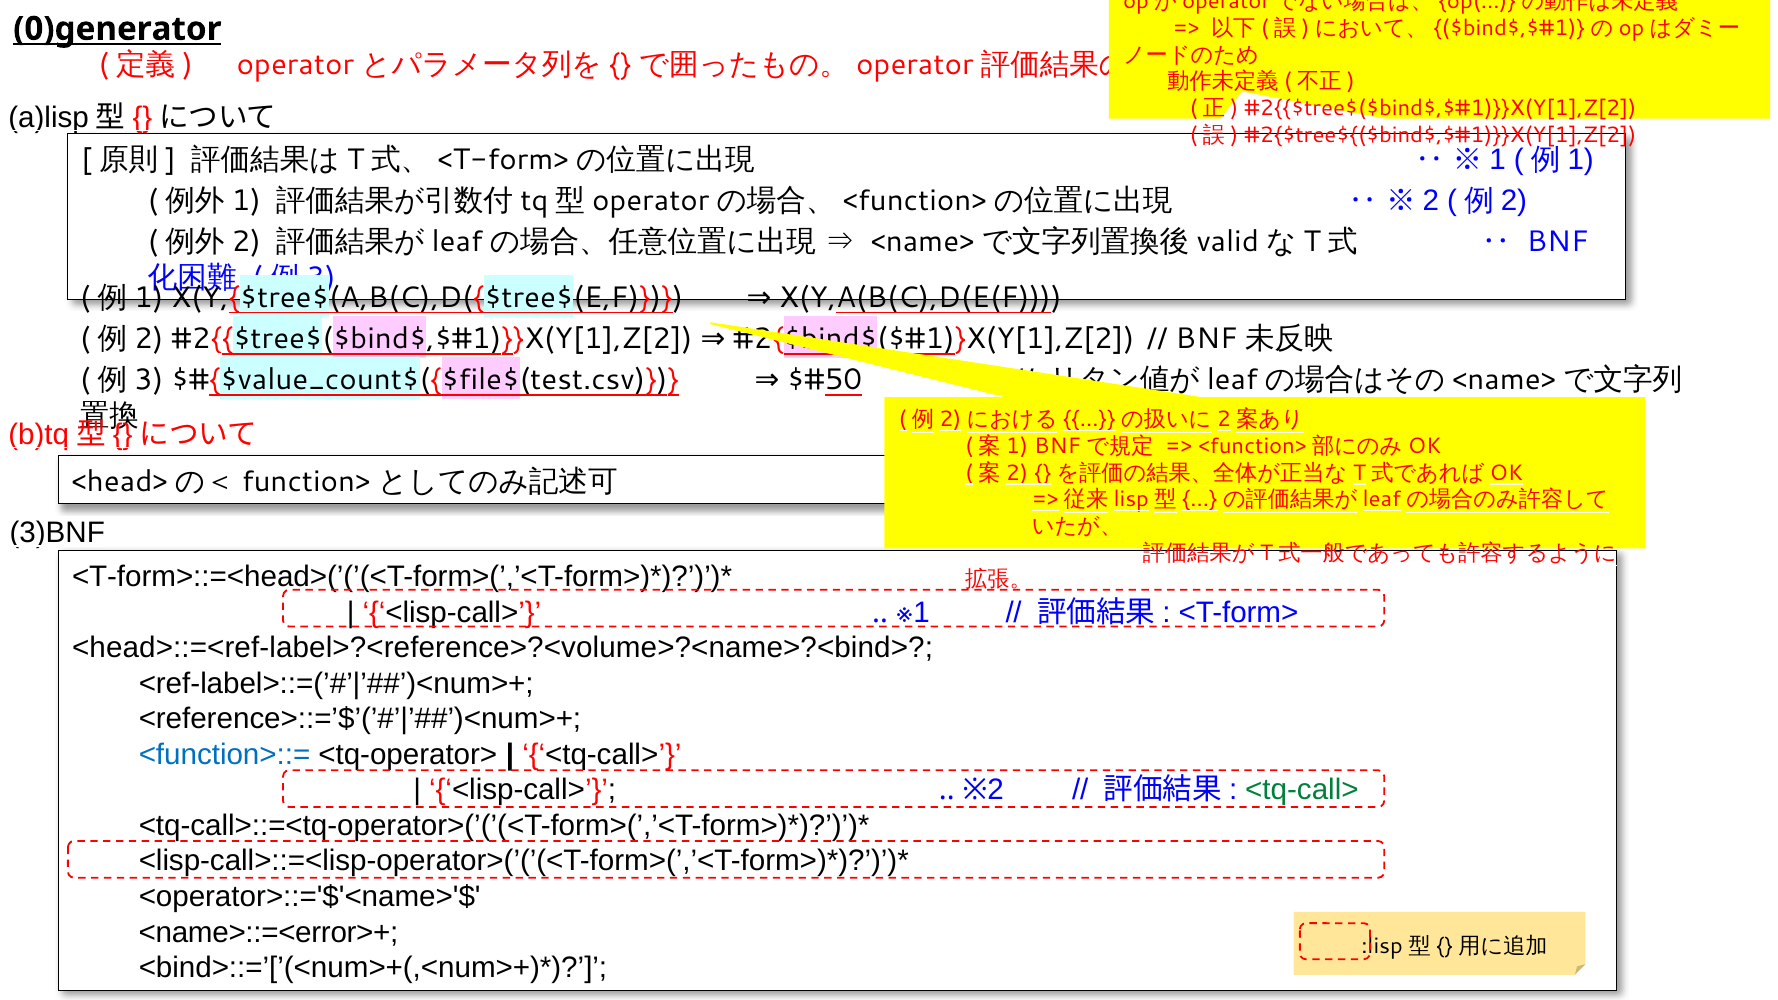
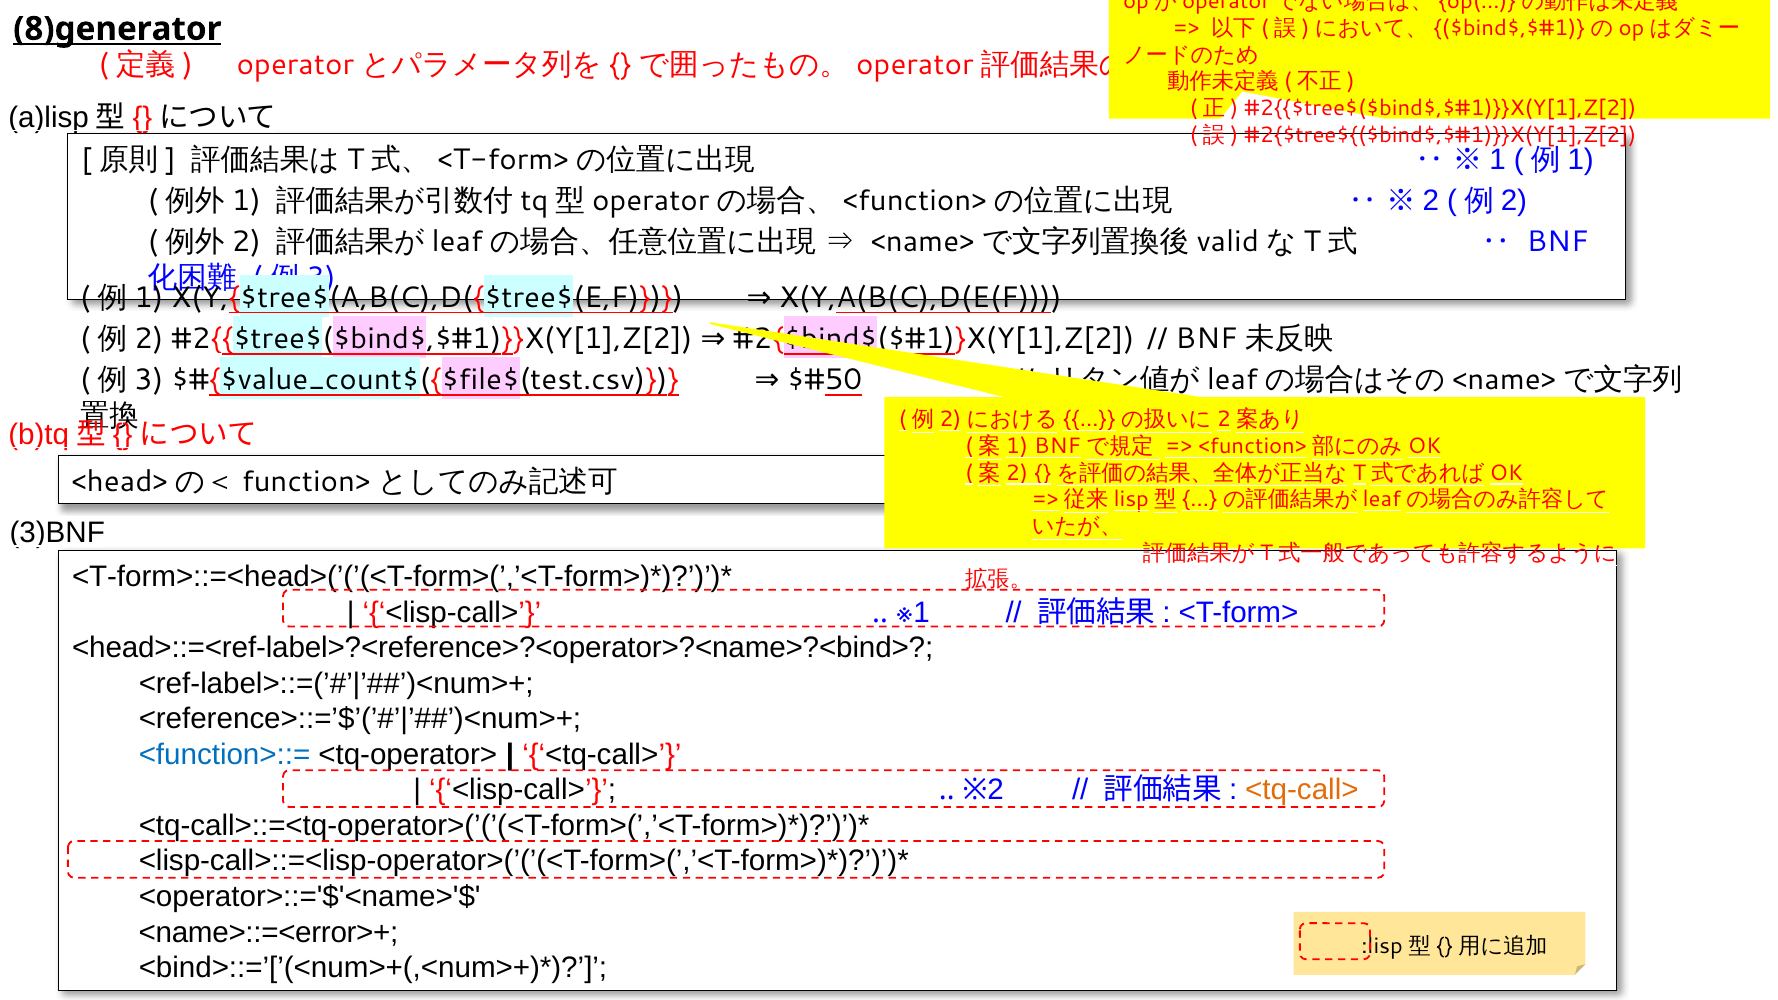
0)generator: 0)generator -> 8)generator (117, 29)
<head>::=<ref-label>?<reference>?<volume>?<name>?<bind>: <head>::=<ref-label>?<reference>?<volume>?<name>?<bind> -> <head>::=<ref-label>?<reference>?<operator>?<name>?<bind> (503, 648)
<tq-call> colour: green -> orange (1302, 790)
